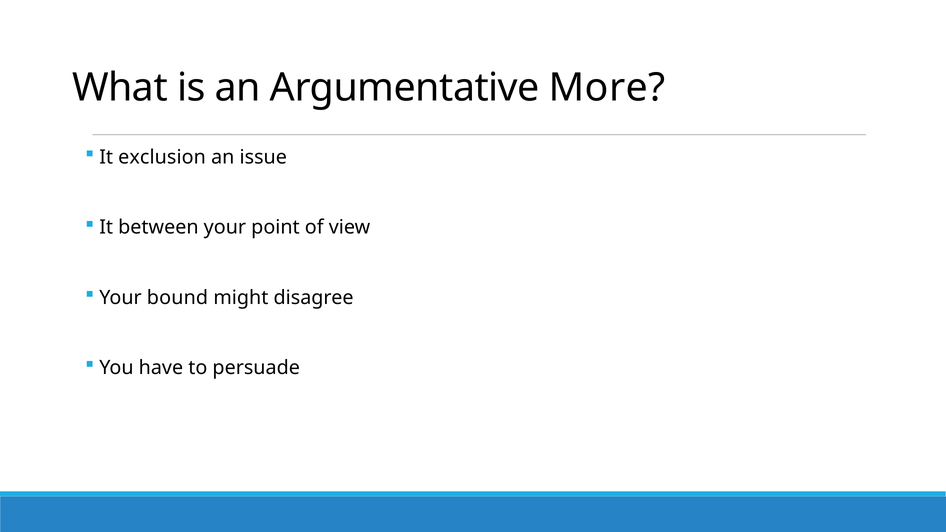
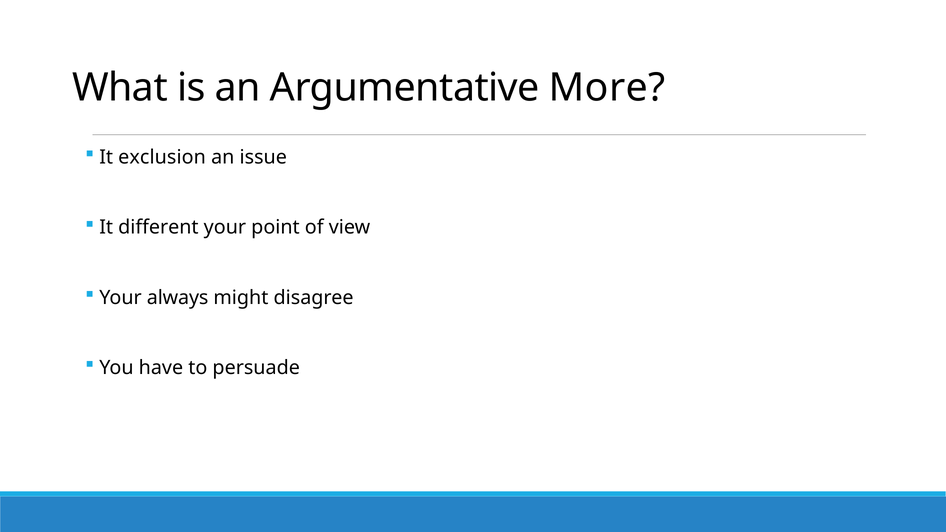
between: between -> different (158, 227)
bound: bound -> always (178, 298)
